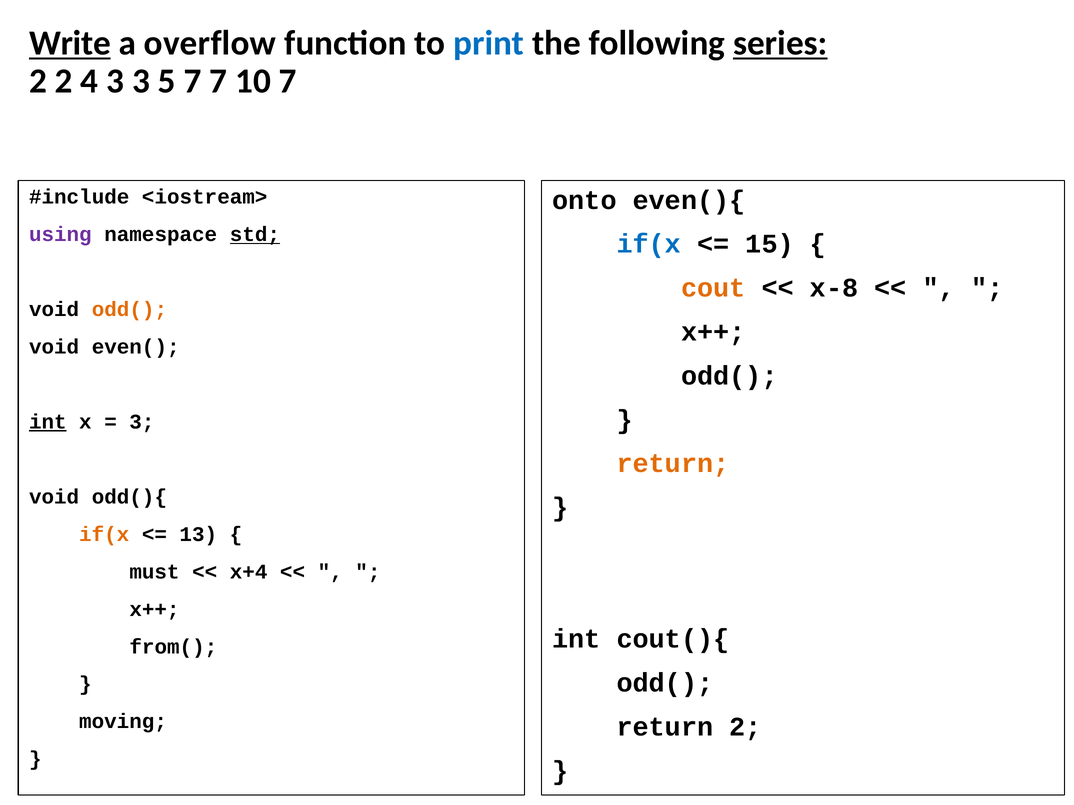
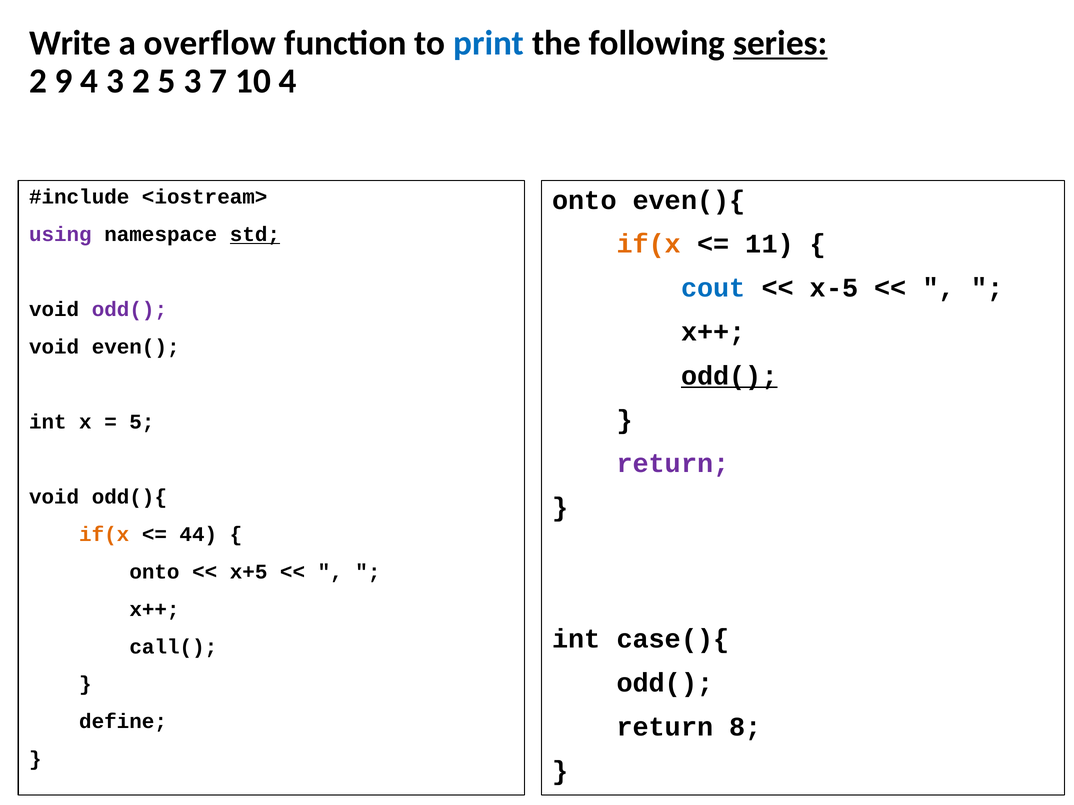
Write underline: present -> none (70, 43)
2 2: 2 -> 9 (64, 81)
3 3: 3 -> 2 (141, 81)
5 7: 7 -> 3 (193, 81)
10 7: 7 -> 4 (288, 81)
if(x colour: blue -> orange (649, 244)
15: 15 -> 11 (770, 244)
cout colour: orange -> blue (713, 288)
x-8: x-8 -> x-5 (834, 288)
odd( colour: orange -> purple (129, 310)
odd( underline: none -> present (729, 376)
int underline: present -> none (48, 422)
3: 3 -> 5 (142, 422)
return colour: orange -> purple (673, 464)
13: 13 -> 44 (198, 535)
must: must -> onto (154, 572)
x+4: x+4 -> x+5 (249, 572)
cout(){: cout(){ -> case(){ (673, 640)
from(: from( -> call( (173, 647)
moving: moving -> define (123, 722)
return 2: 2 -> 8 (745, 727)
